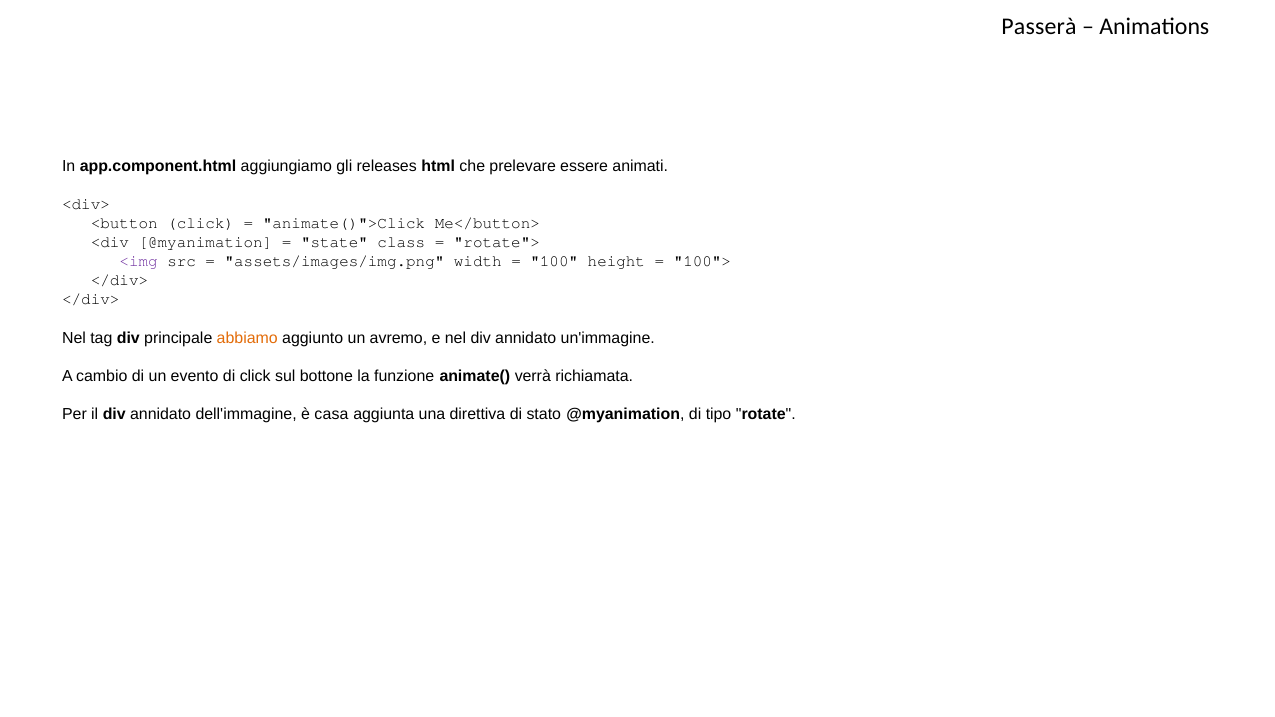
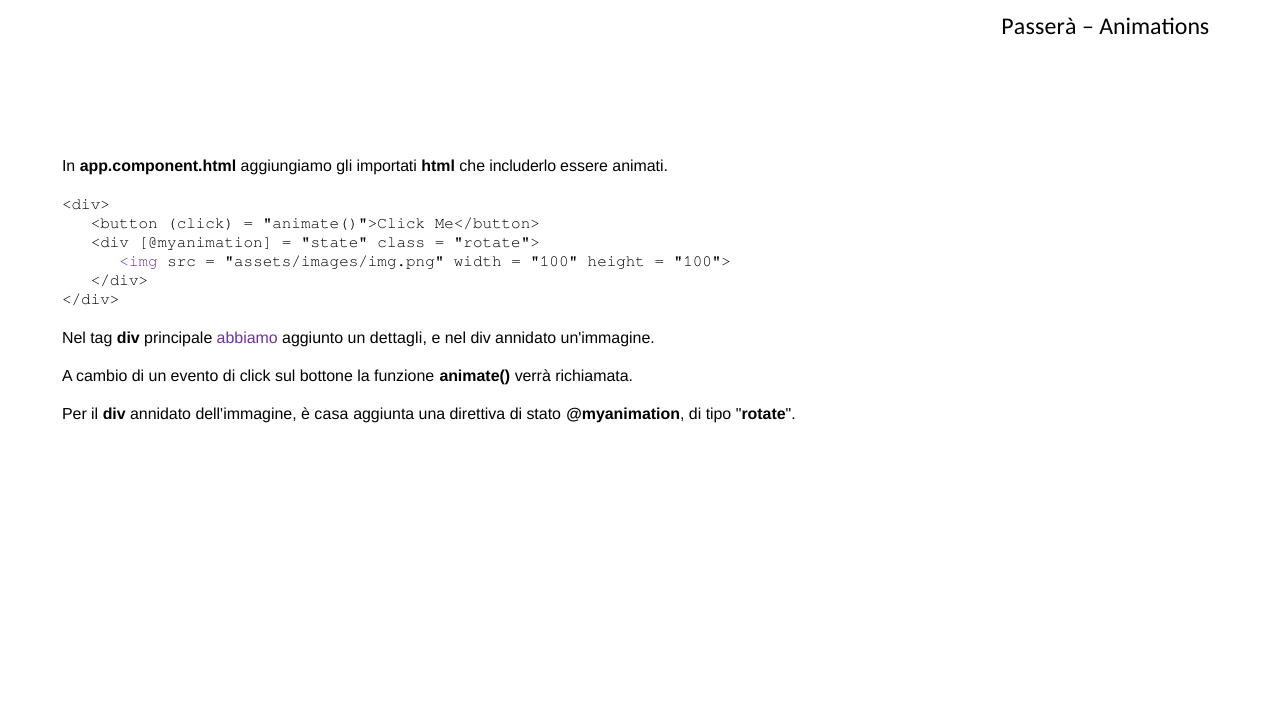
releases: releases -> importati (387, 166)
prelevare: prelevare -> includerlo (523, 166)
abbiamo colour: orange -> purple (247, 338)
avremo: avremo -> dettagli (398, 338)
